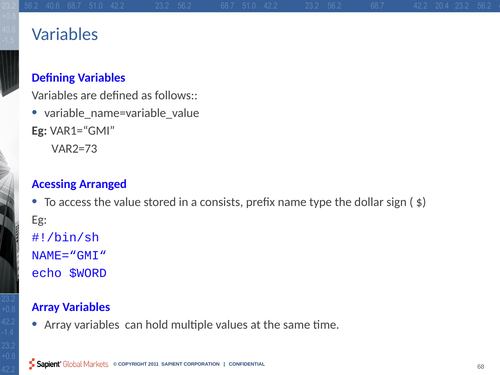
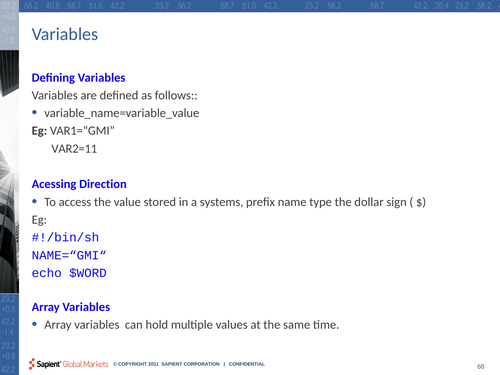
VAR2=73: VAR2=73 -> VAR2=11 (74, 149)
Arranged: Arranged -> Direction (103, 184)
consists: consists -> systems (222, 202)
